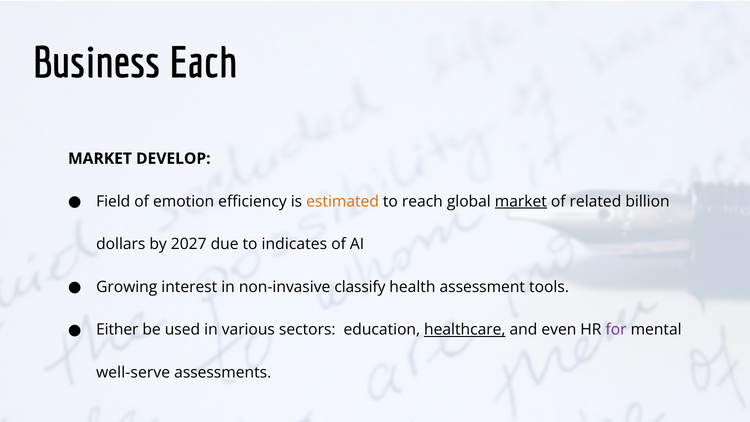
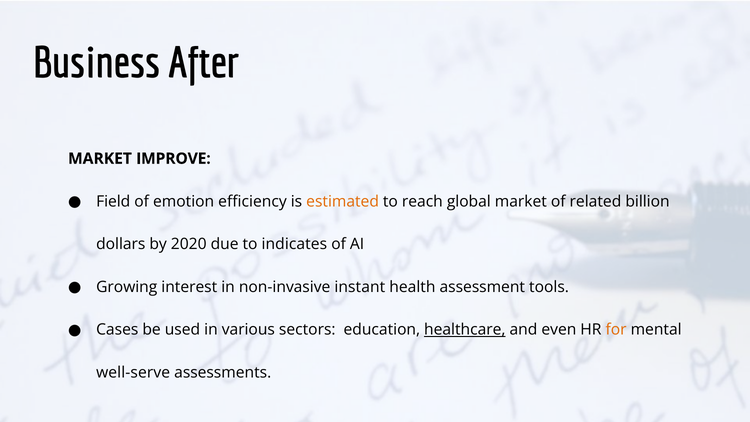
Each: Each -> After (204, 63)
DEVELOP: DEVELOP -> IMPROVE (173, 159)
market underline: present -> none (521, 201)
2027: 2027 -> 2020 (189, 244)
classify: classify -> instant (360, 287)
Either: Either -> Cases (117, 330)
for colour: purple -> orange (616, 330)
